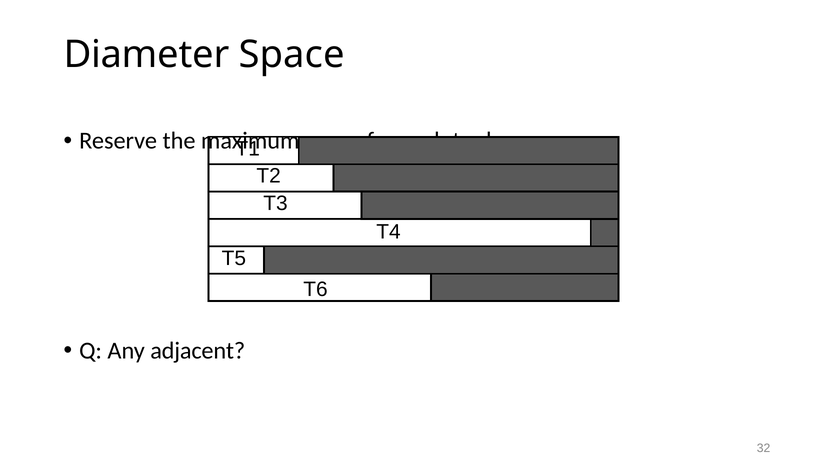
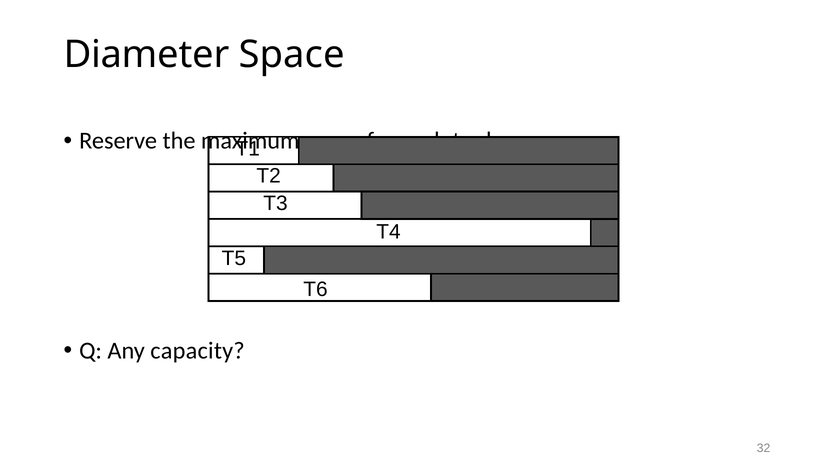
adjacent: adjacent -> capacity (198, 351)
